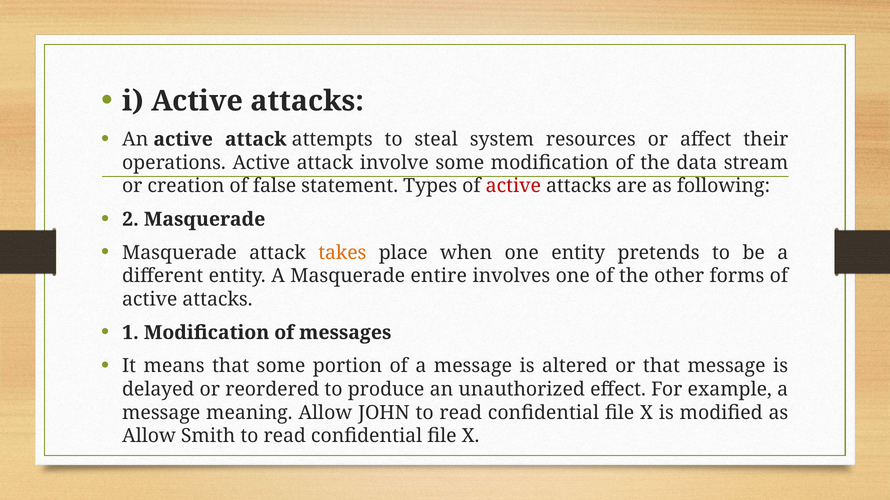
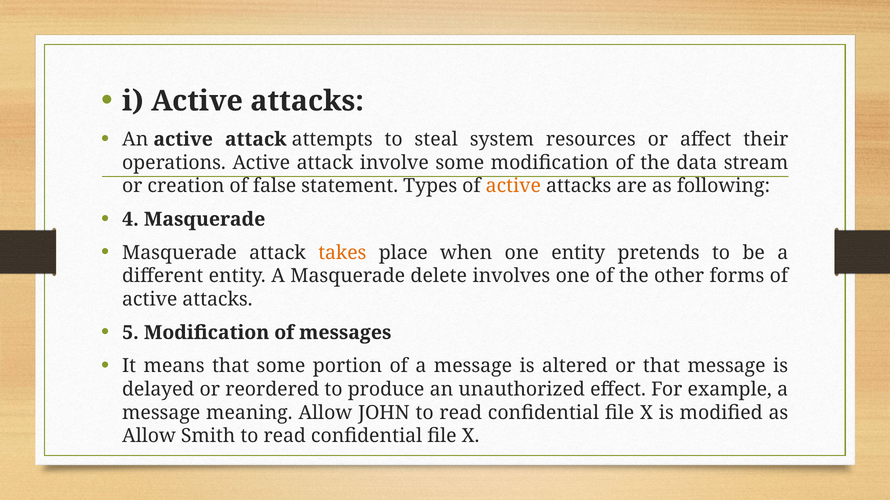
active colour: red -> orange (513, 186)
2: 2 -> 4 (130, 220)
entire: entire -> delete (439, 276)
1: 1 -> 5 (130, 333)
